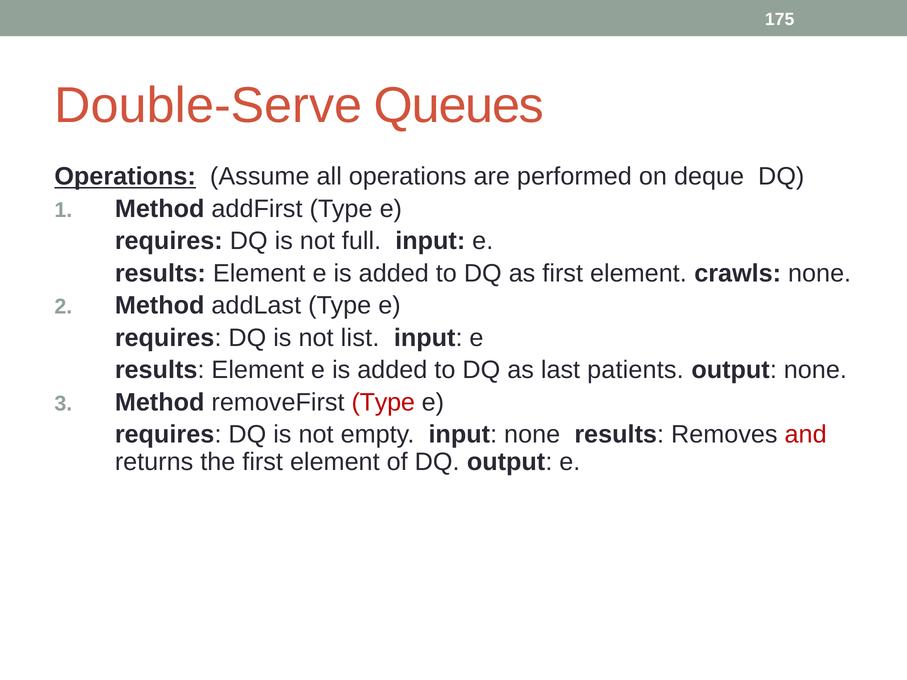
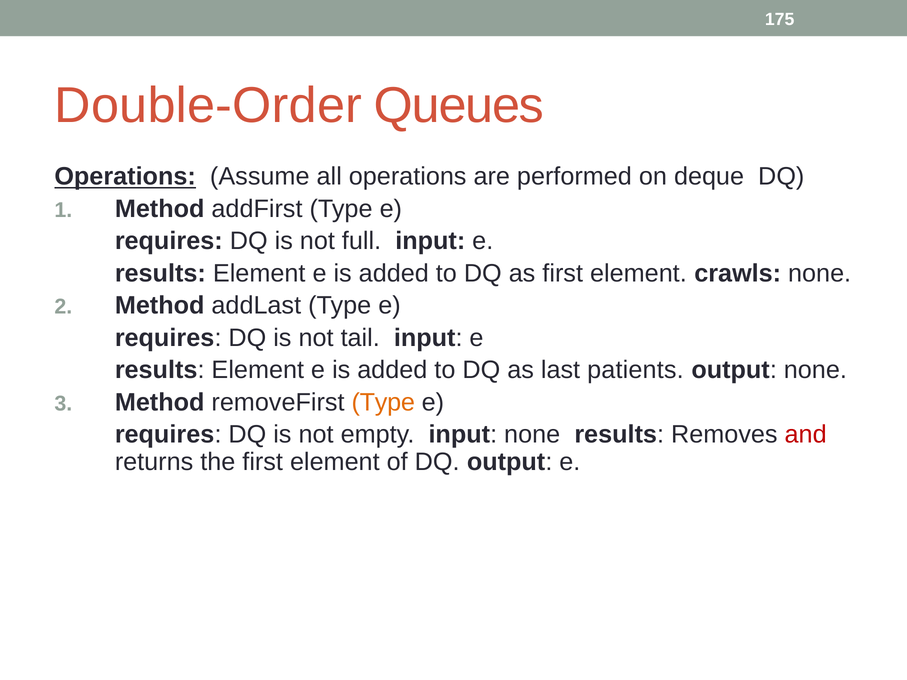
Double-Serve: Double-Serve -> Double-Order (208, 106)
list: list -> tail (360, 338)
Type colour: red -> orange (383, 402)
